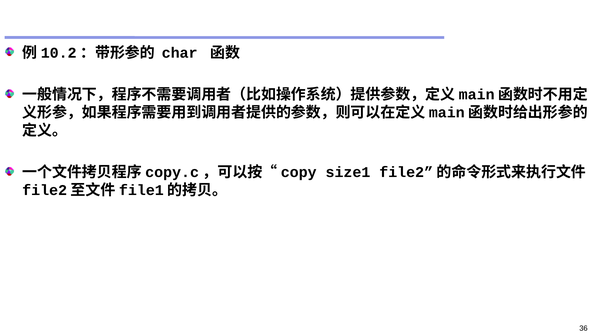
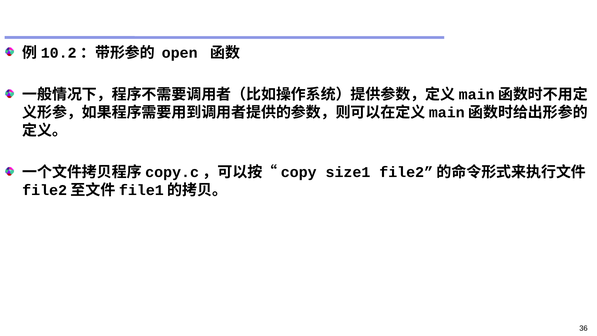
char: char -> open (180, 53)
